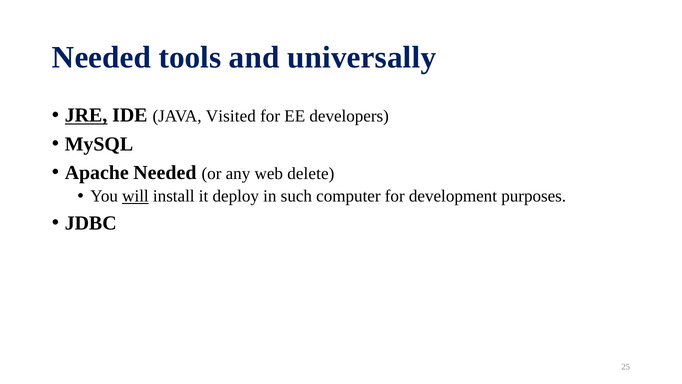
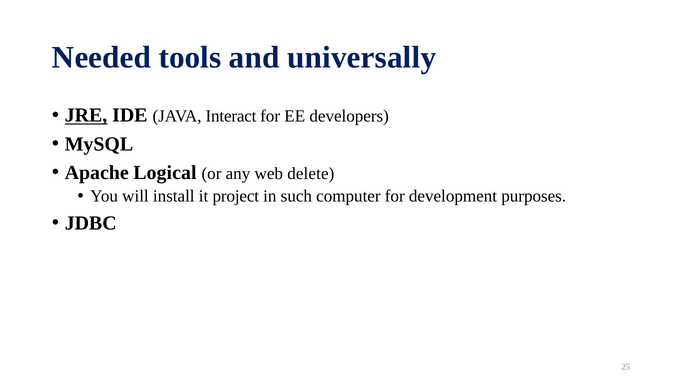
Visited: Visited -> Interact (231, 116)
Apache Needed: Needed -> Logical (165, 172)
will underline: present -> none (135, 196)
deploy: deploy -> project (236, 196)
